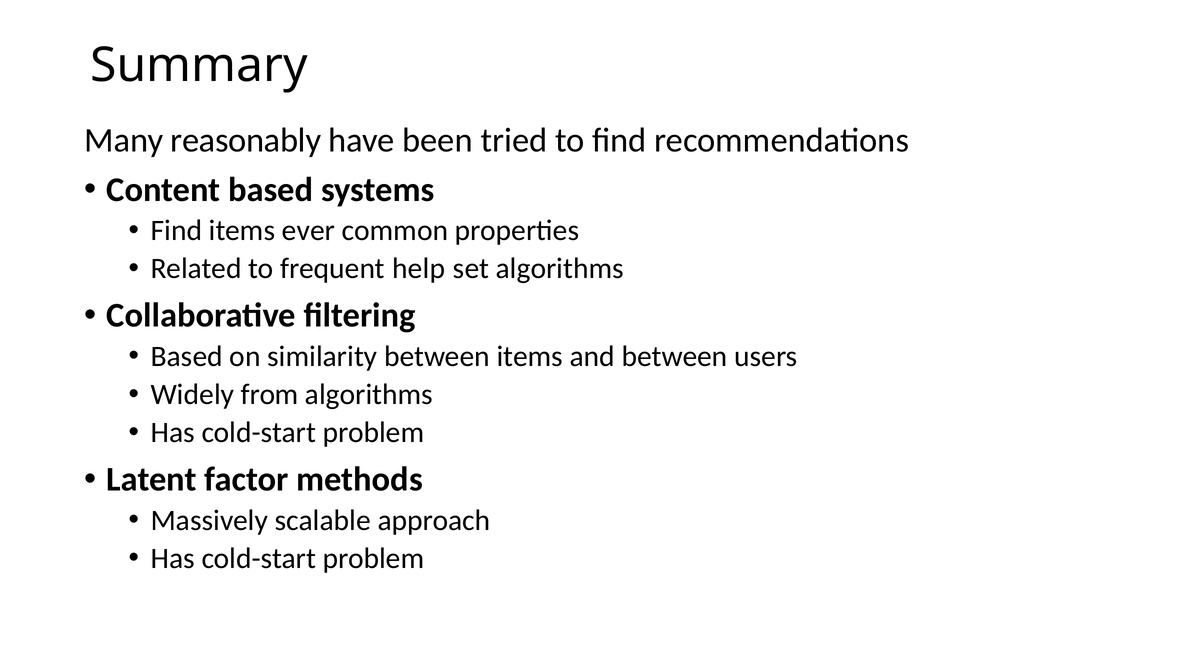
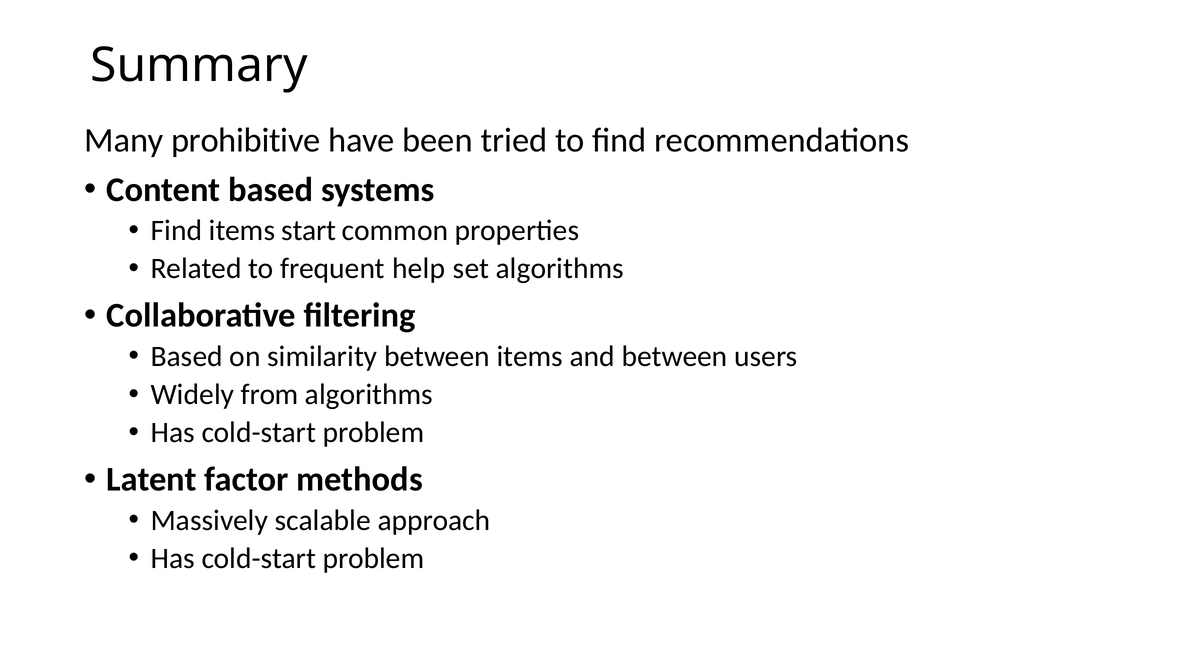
reasonably: reasonably -> prohibitive (246, 140)
ever: ever -> start (309, 231)
